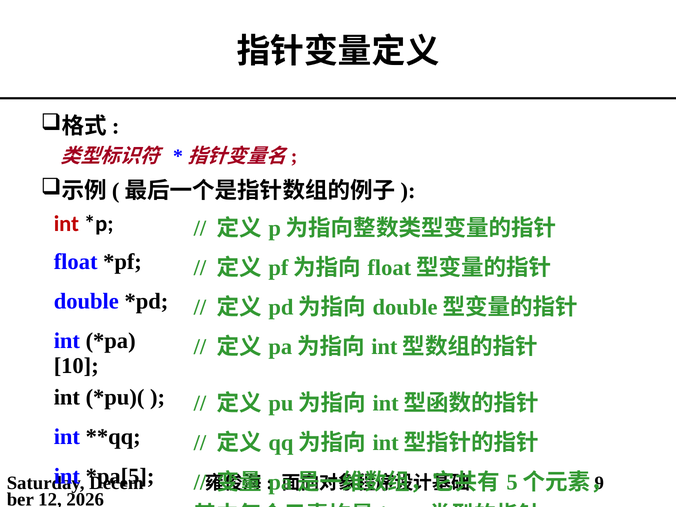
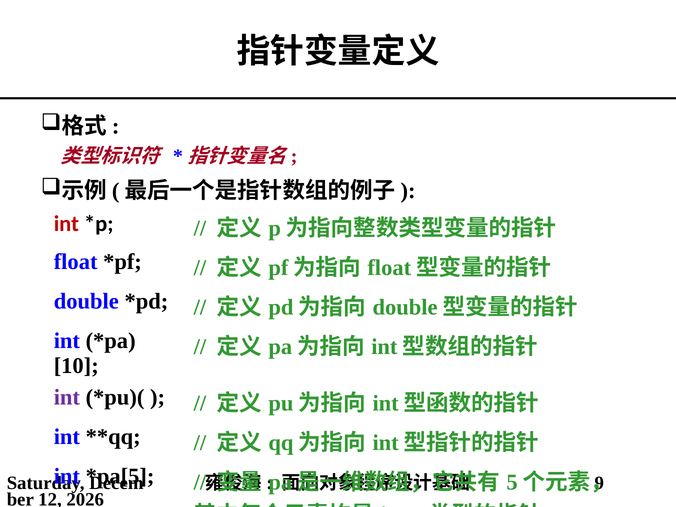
int colour: black -> purple (67, 397)
